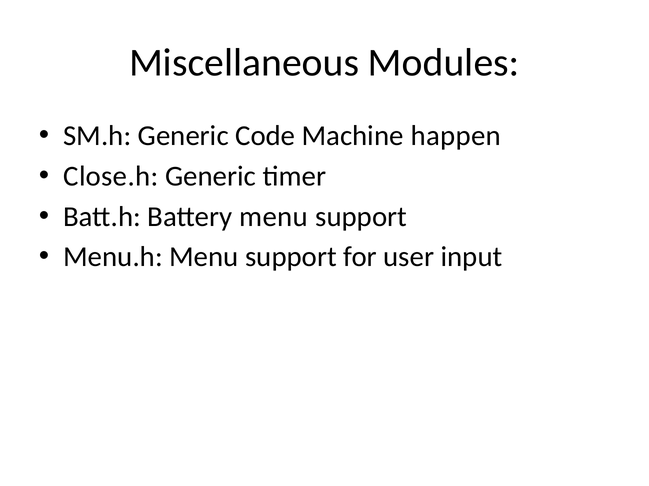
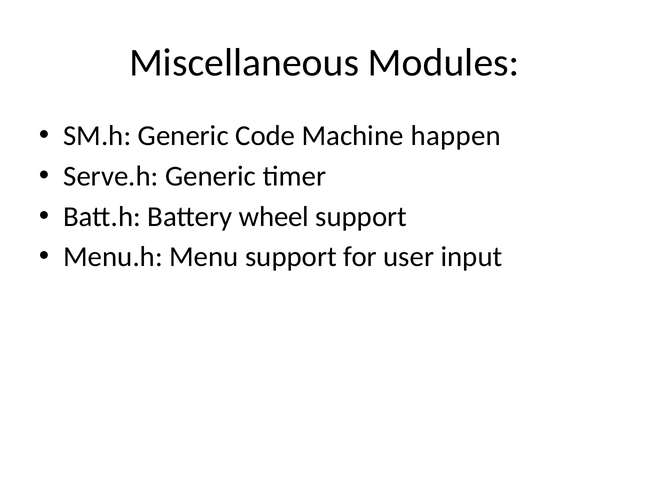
Close.h: Close.h -> Serve.h (111, 177)
Battery menu: menu -> wheel (274, 217)
